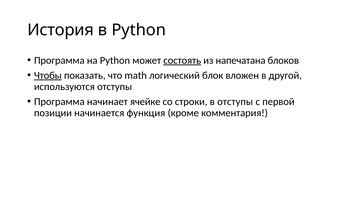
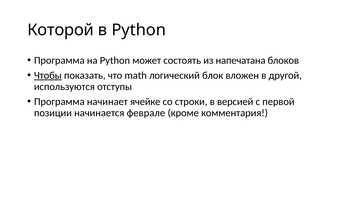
История: История -> Которой (61, 30)
состоять underline: present -> none (182, 61)
в отступы: отступы -> версией (235, 102)
функция: функция -> феврале (146, 113)
